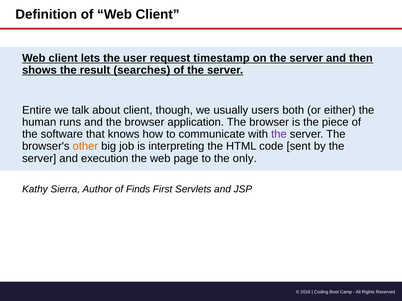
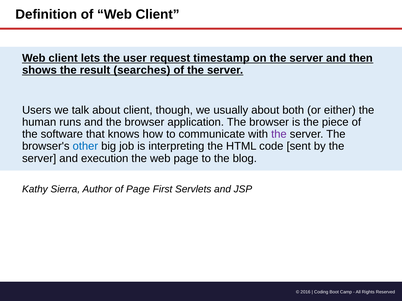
Entire: Entire -> Users (37, 110)
usually users: users -> about (265, 110)
other colour: orange -> blue (85, 147)
only: only -> blog (245, 159)
of Finds: Finds -> Page (138, 190)
